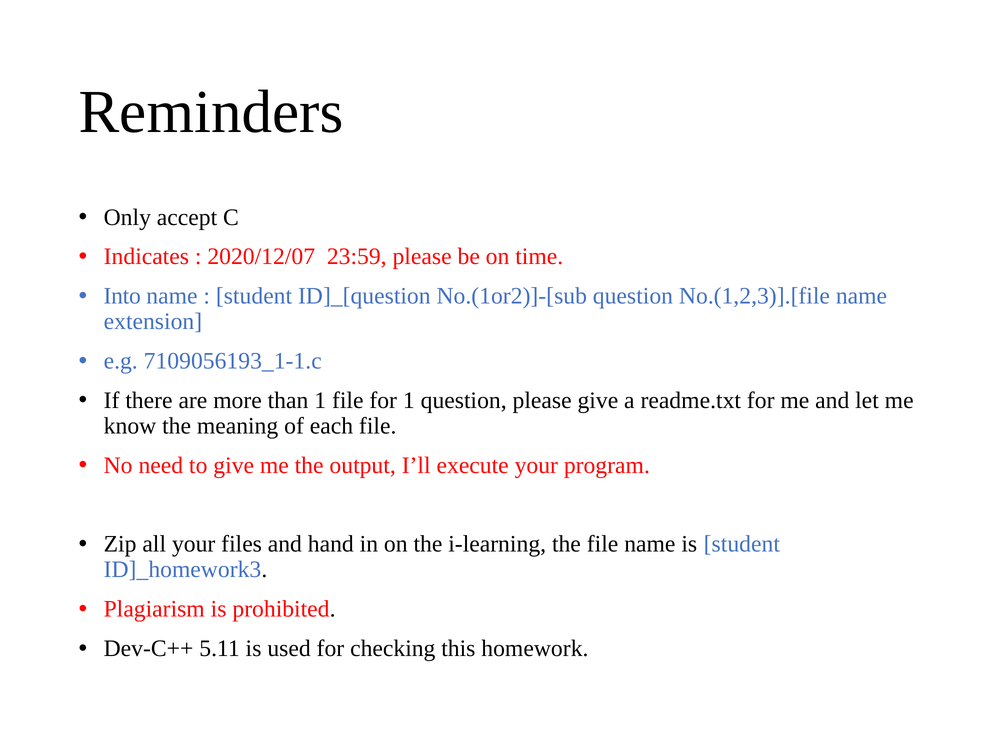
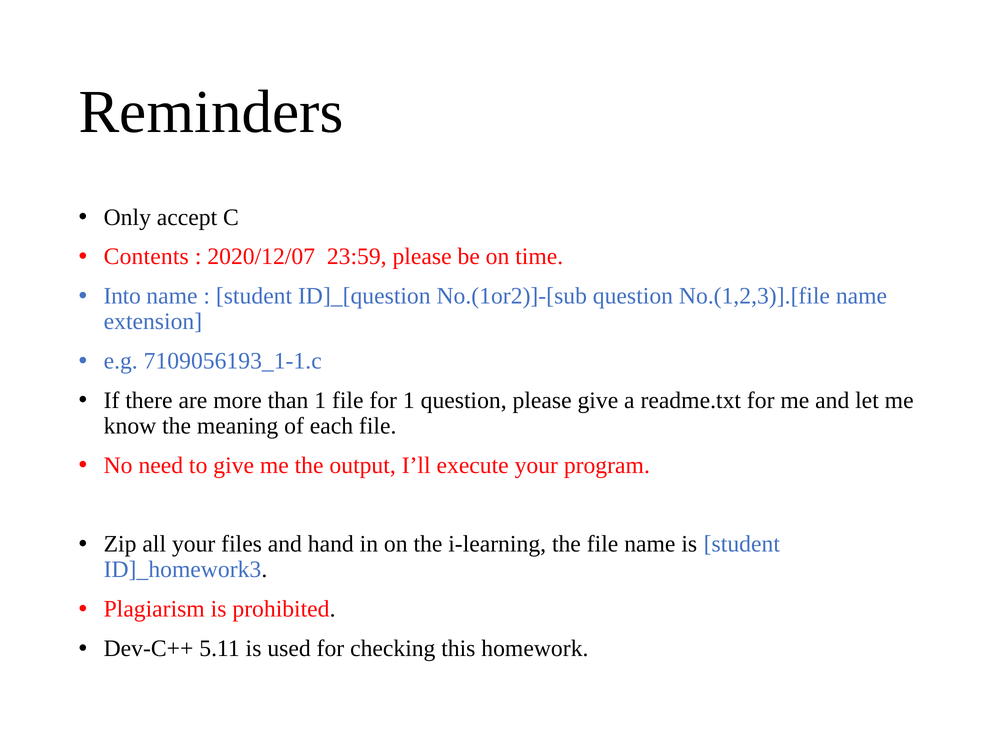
Indicates: Indicates -> Contents (146, 257)
